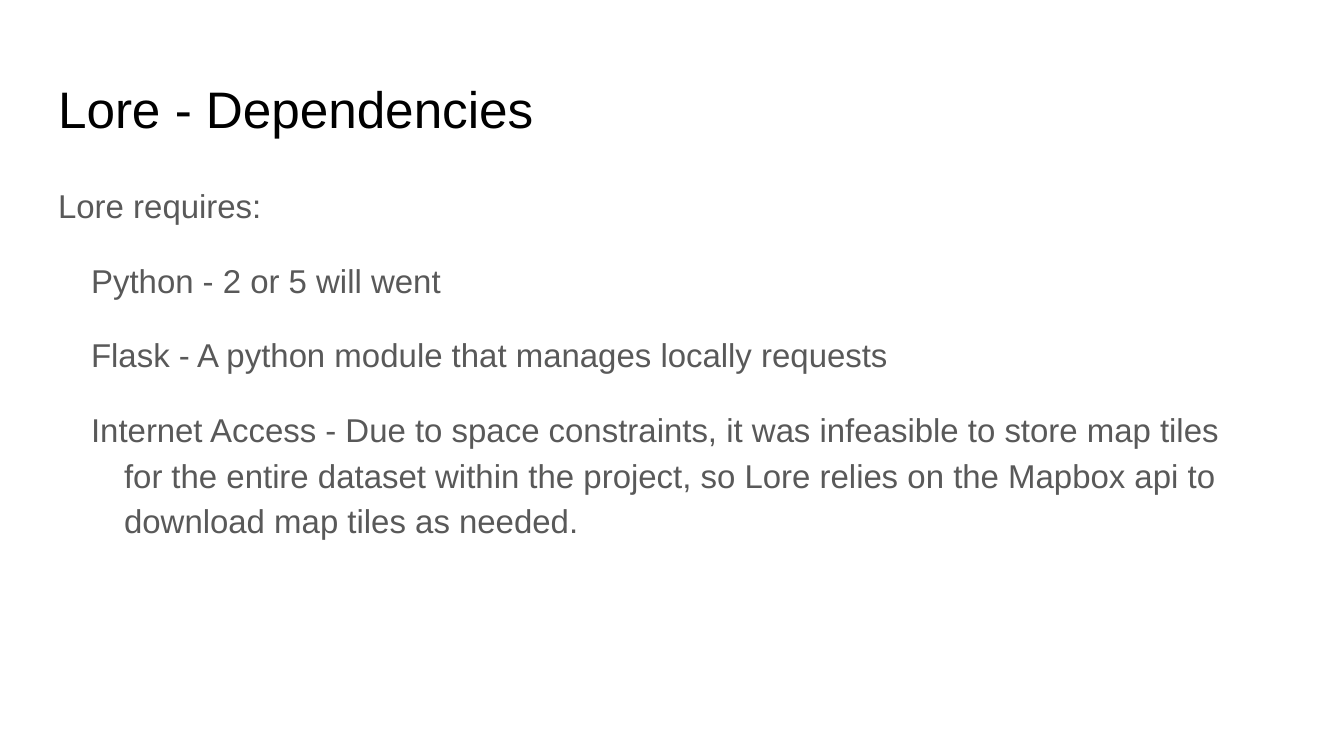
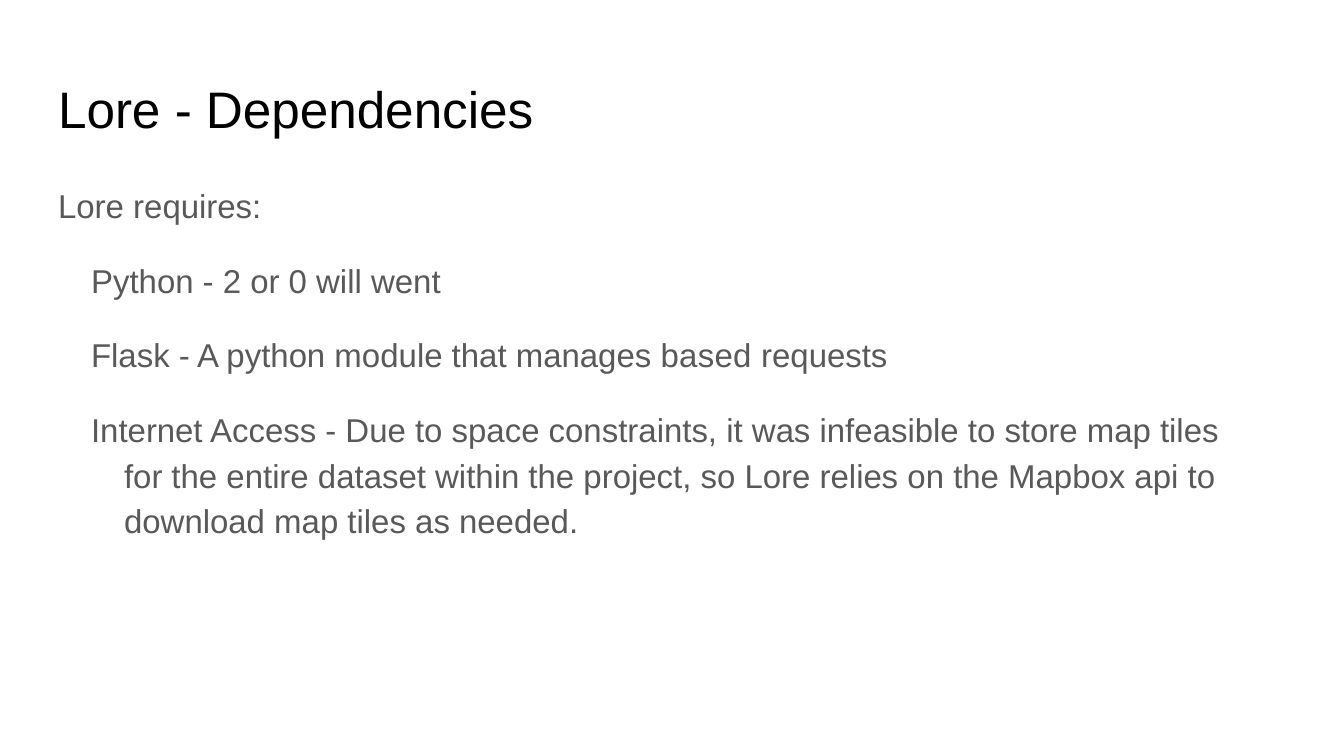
5: 5 -> 0 (298, 282)
locally: locally -> based (706, 357)
